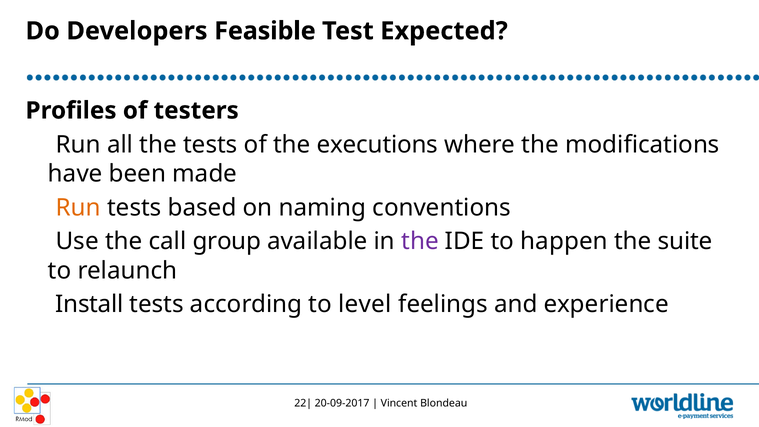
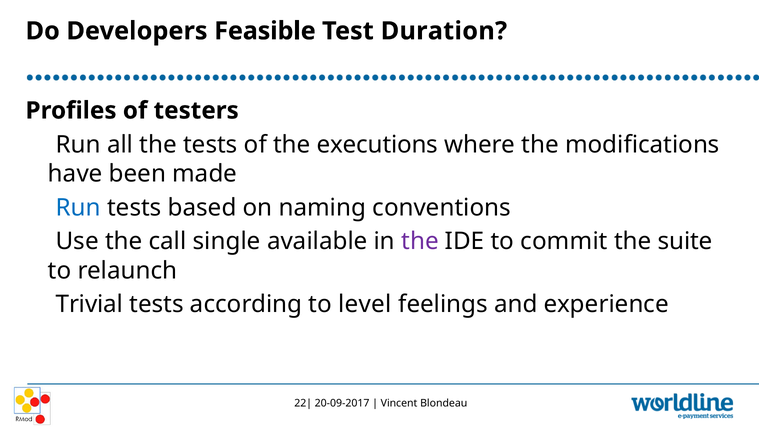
Expected: Expected -> Duration (444, 31)
Run colour: orange -> blue (78, 207)
group: group -> single (227, 241)
happen: happen -> commit (564, 241)
Install: Install -> Trivial (89, 304)
